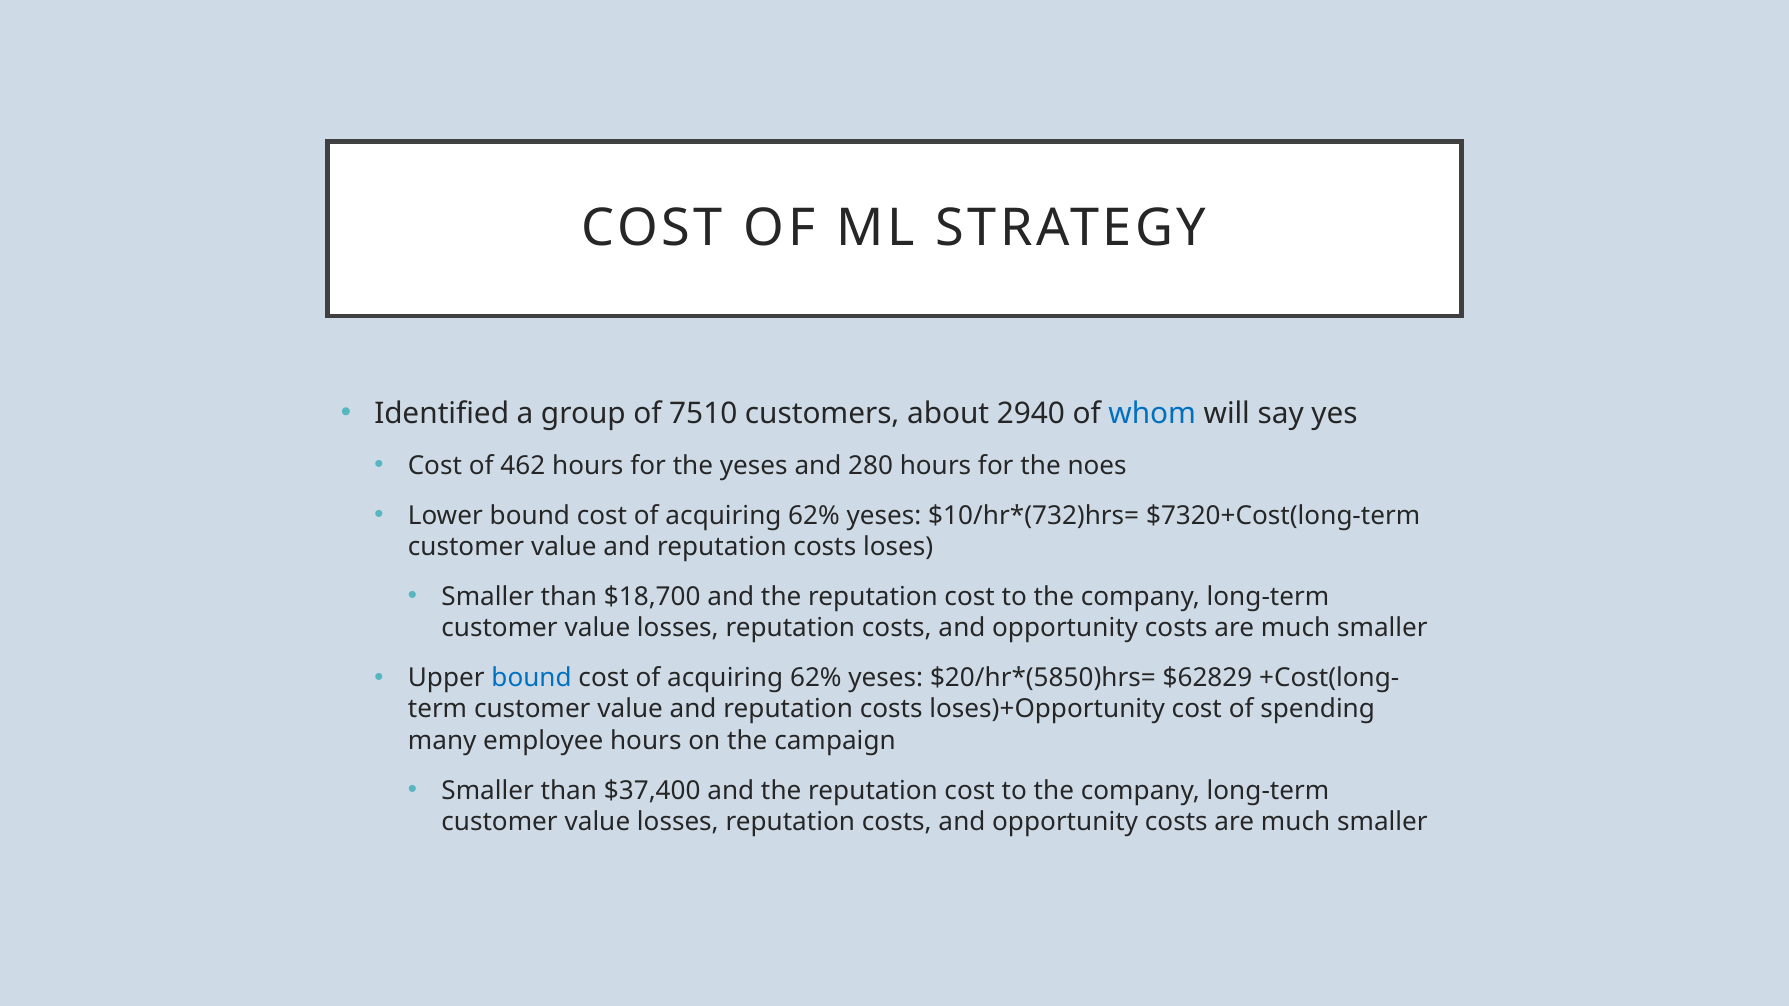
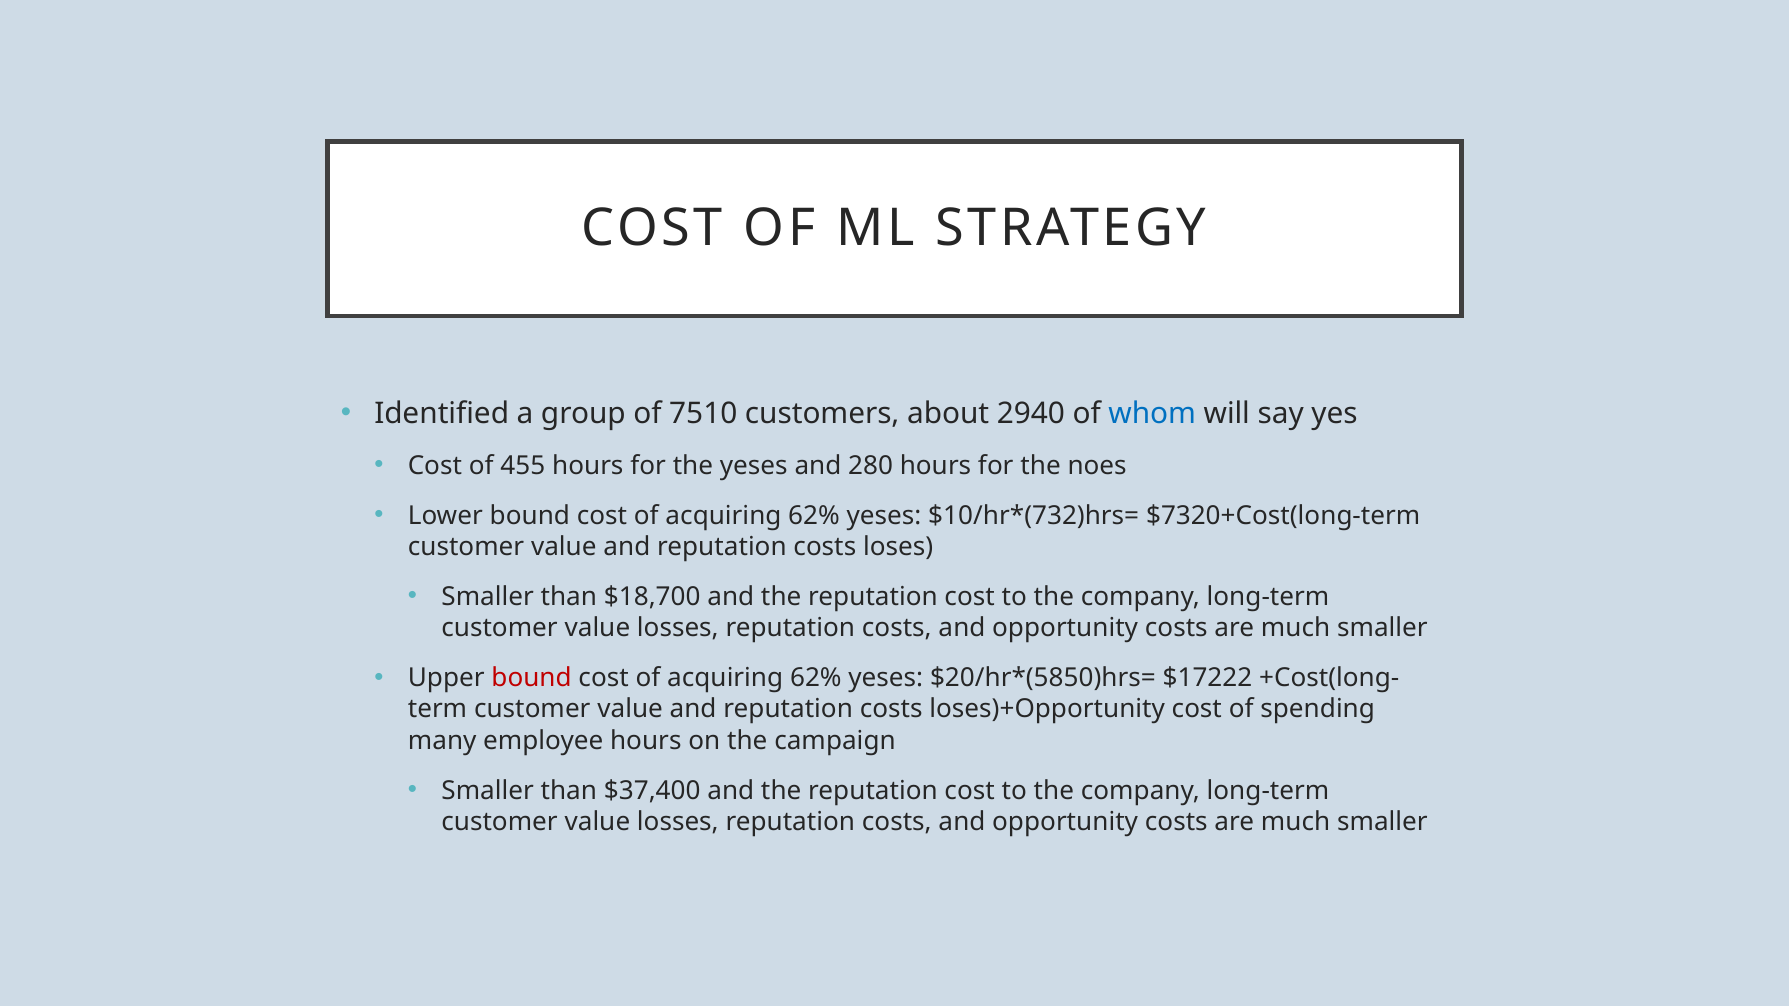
462: 462 -> 455 (523, 466)
bound colour: blue -> red (532, 678)
$62829: $62829 -> $17222 (1207, 678)
